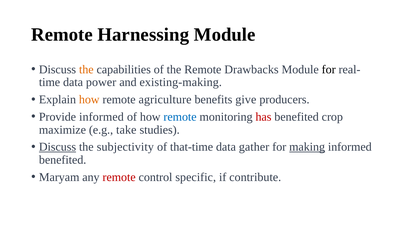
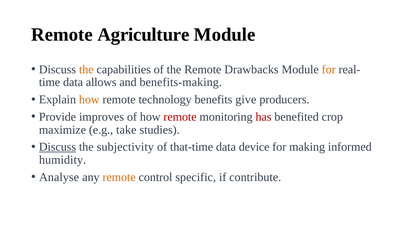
Harnessing: Harnessing -> Agriculture (143, 34)
for colour: black -> orange (329, 69)
power: power -> allows (101, 82)
existing-making: existing-making -> benefits-making (181, 82)
agriculture: agriculture -> technology (165, 99)
Provide informed: informed -> improves (102, 117)
remote colour: blue -> red (180, 117)
gather: gather -> device (254, 147)
making underline: present -> none (307, 147)
benefited: benefited -> humidity (63, 160)
Maryam: Maryam -> Analyse (59, 177)
remote colour: red -> orange (119, 177)
